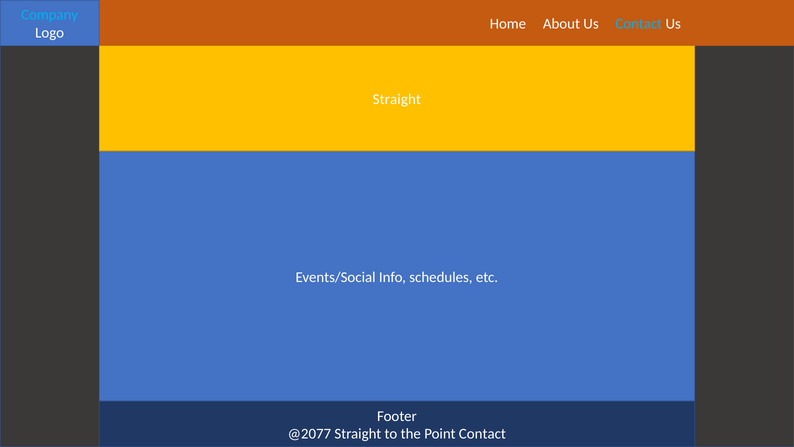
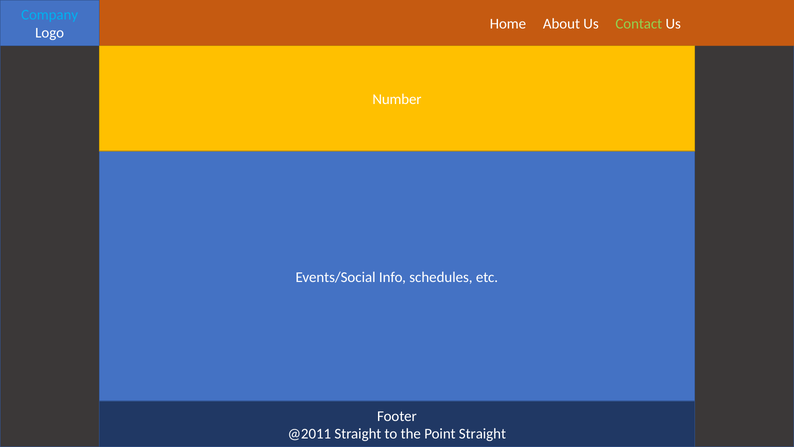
Contact colour: light blue -> light green (639, 24)
Straight: Straight -> Number (397, 99)
@2077: @2077 -> @2011 (309, 434)
Point Contact: Contact -> Straight (482, 434)
